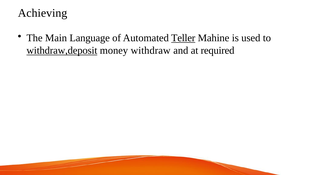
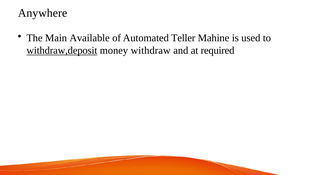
Achieving: Achieving -> Anywhere (43, 13)
Language: Language -> Available (90, 38)
Teller underline: present -> none (183, 38)
